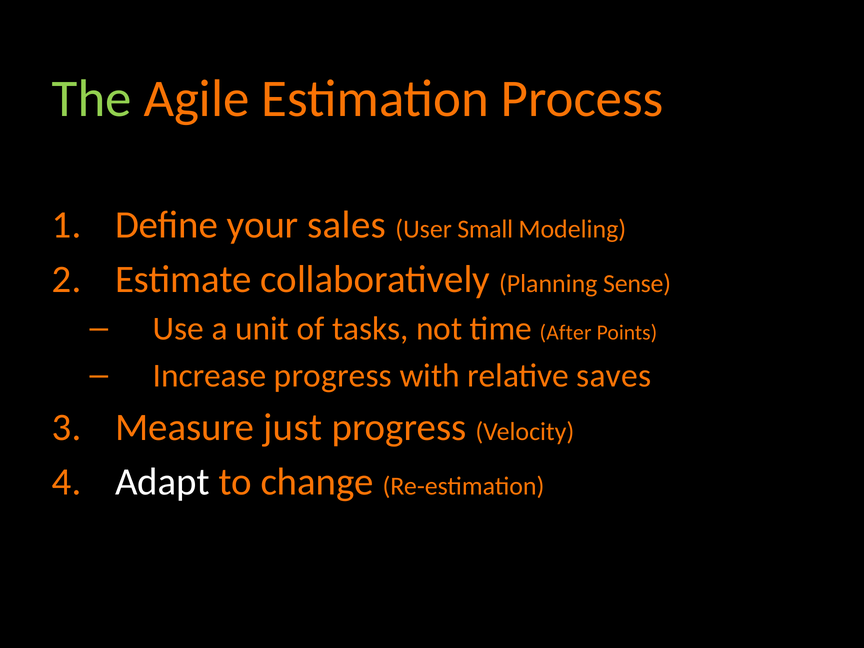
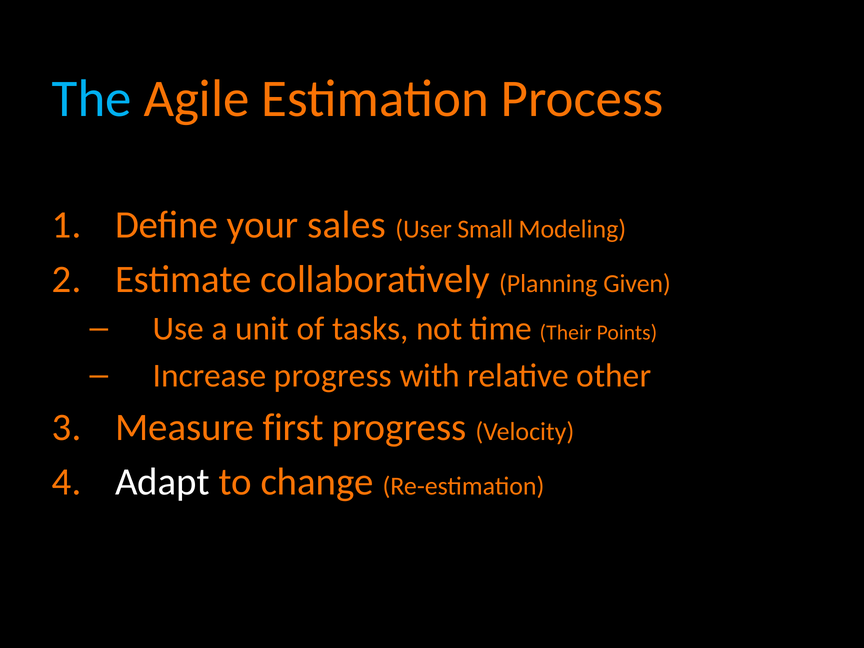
The colour: light green -> light blue (92, 99)
Sense: Sense -> Given (637, 283)
After: After -> Their (566, 333)
saves: saves -> other (614, 376)
just: just -> first (293, 427)
